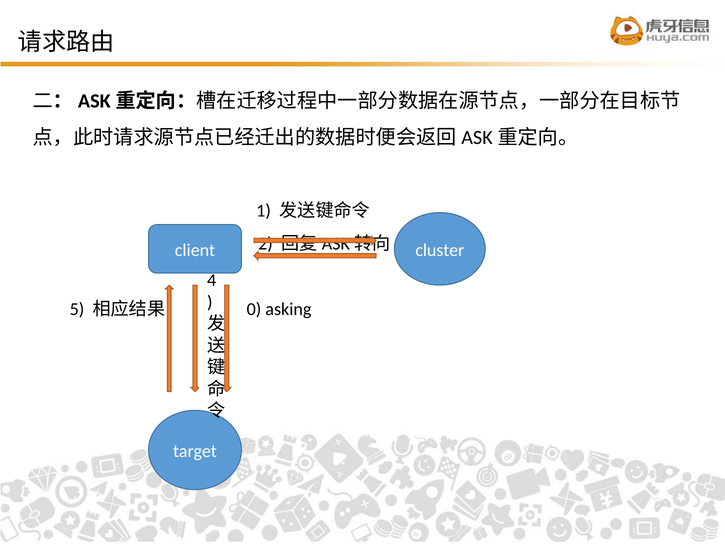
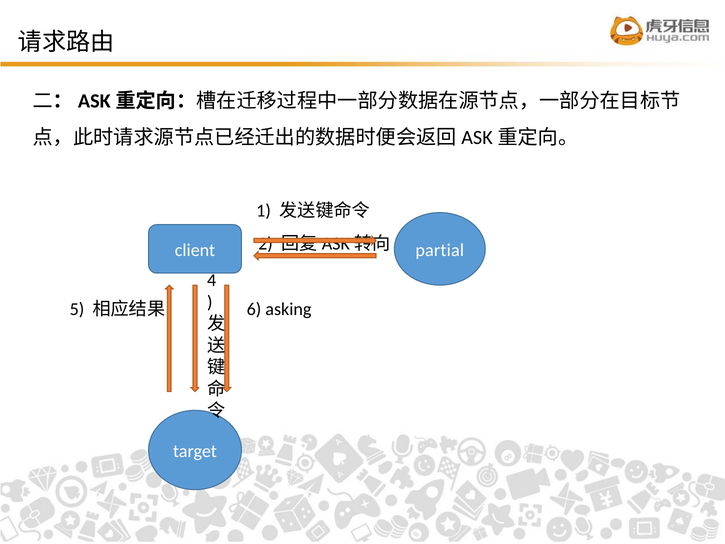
cluster: cluster -> partial (440, 250)
0: 0 -> 6 (254, 309)
